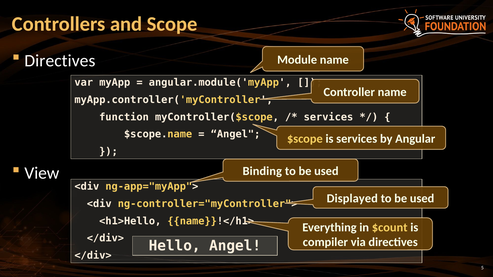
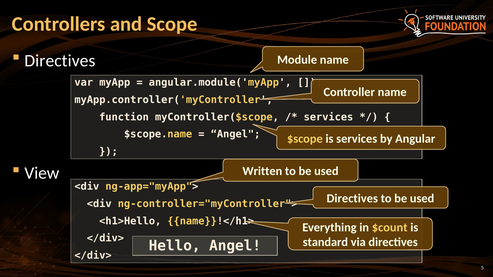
Binding: Binding -> Written (262, 171)
Displayed: Displayed -> Directives (352, 199)
compiler: compiler -> standard (325, 242)
